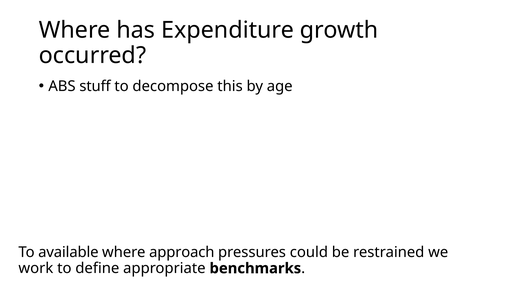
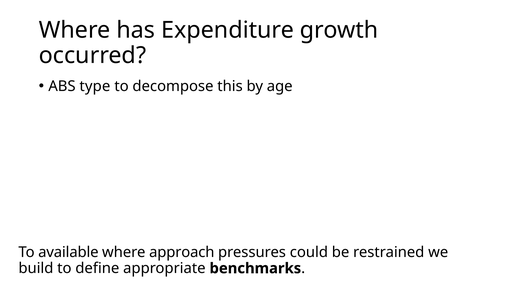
stuff: stuff -> type (95, 86)
work: work -> build (36, 268)
